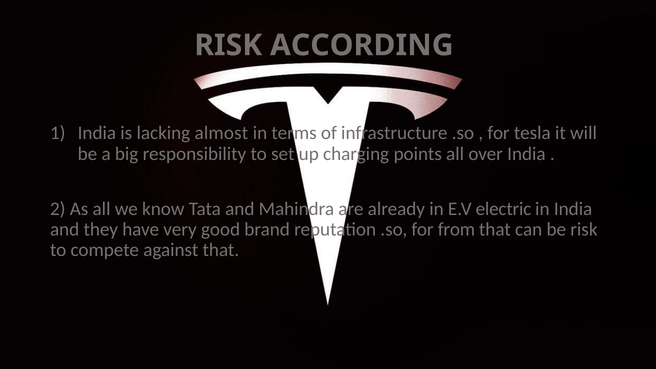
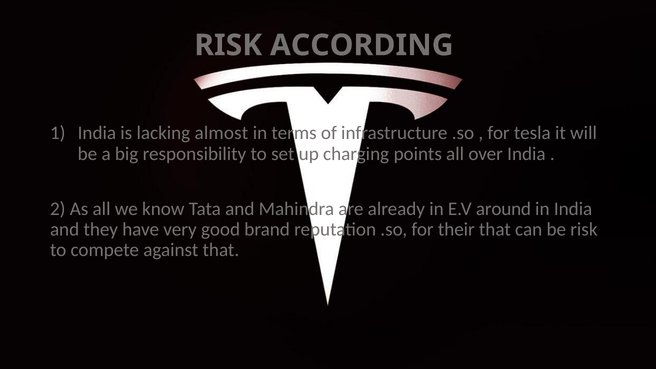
electric: electric -> around (503, 209)
from: from -> their (456, 229)
